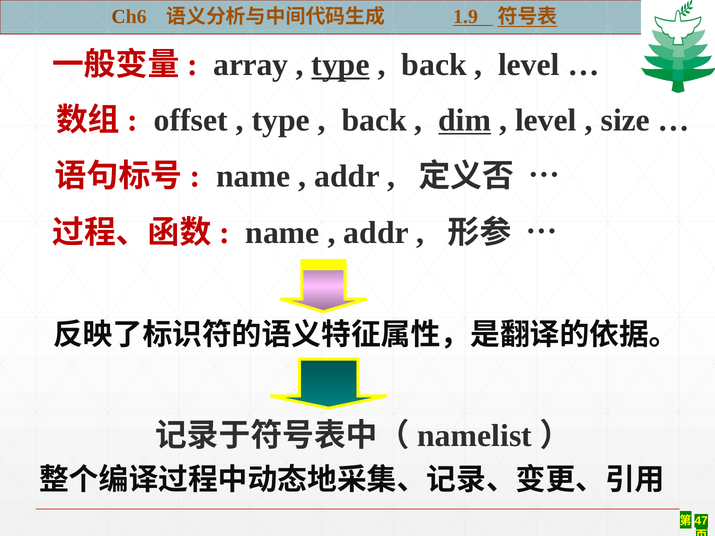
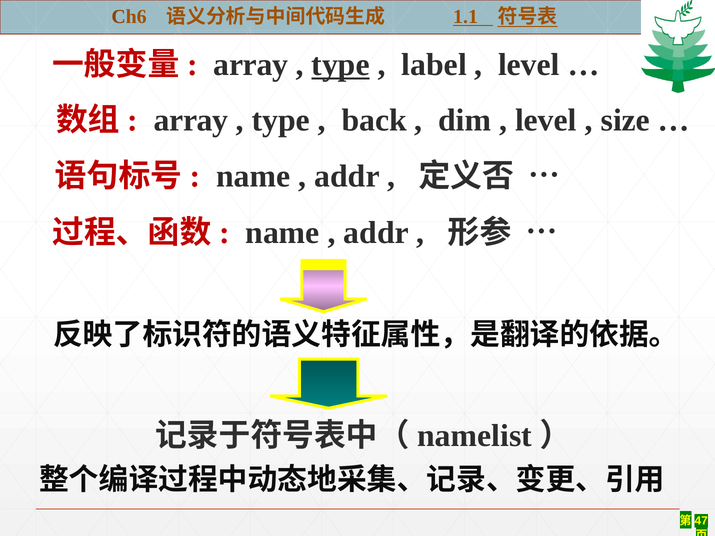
1.9: 1.9 -> 1.1 (466, 17)
back: back -> label (434, 65)
offset: offset -> array (191, 120)
dim underline: present -> none (465, 120)
